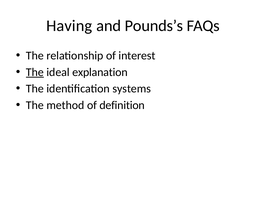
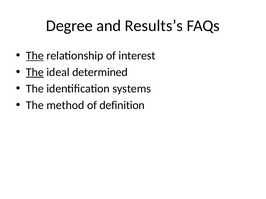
Having: Having -> Degree (69, 26)
Pounds’s: Pounds’s -> Results’s (154, 26)
The underline: none -> present (35, 56)
explanation: explanation -> determined (100, 72)
